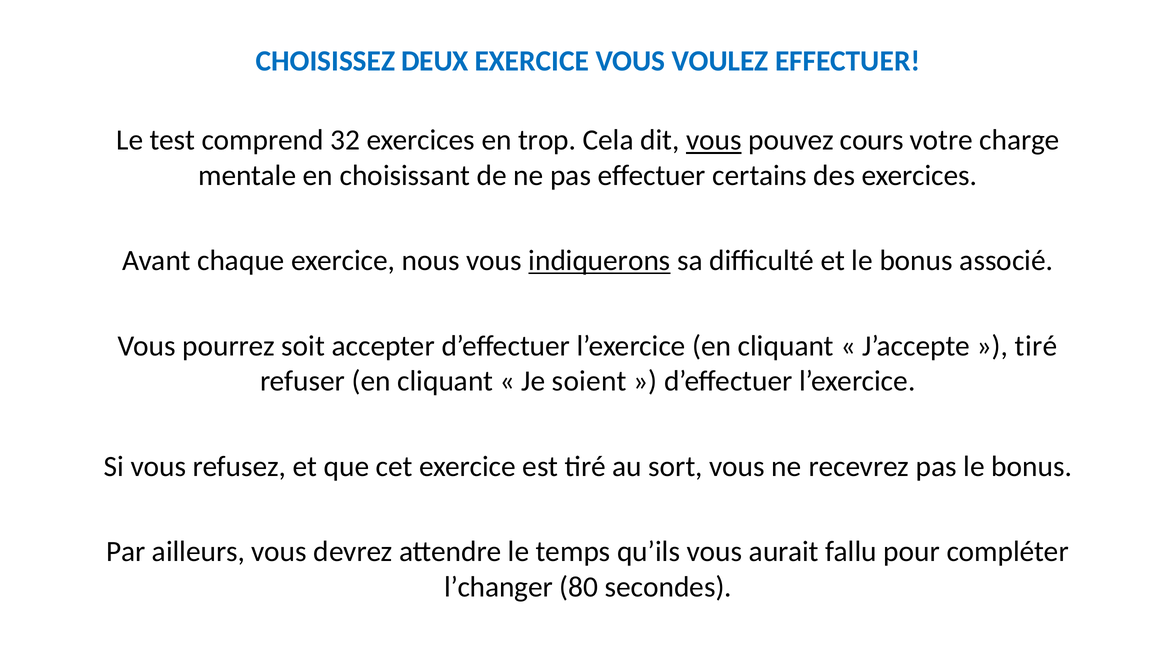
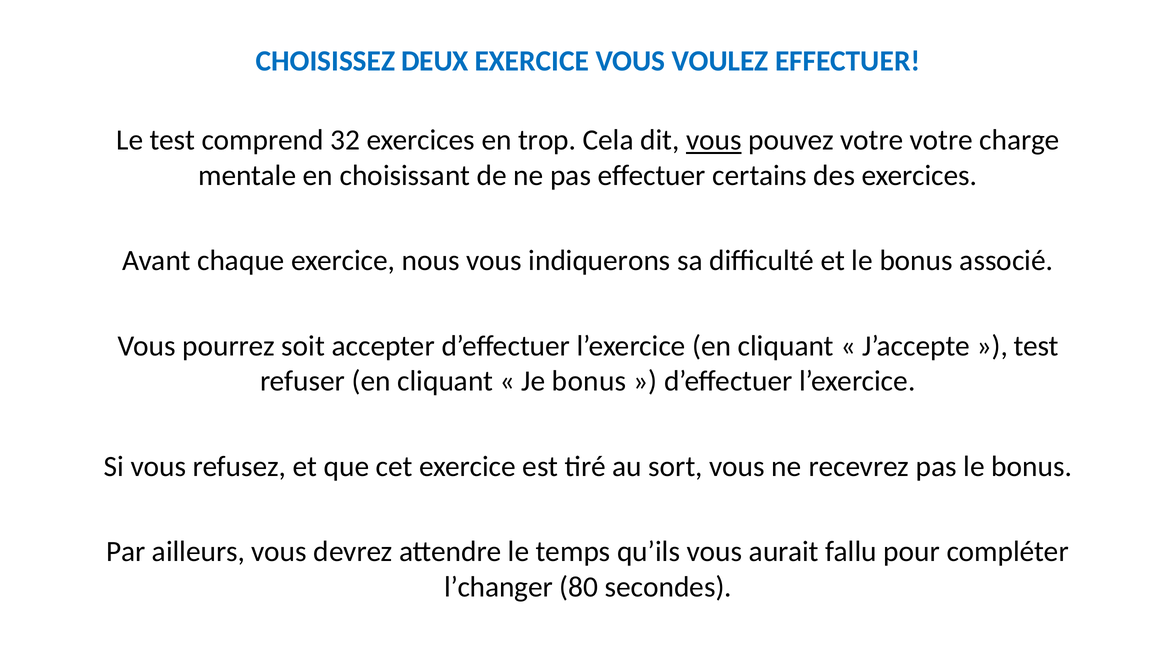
pouvez cours: cours -> votre (872, 140)
indiquerons underline: present -> none (599, 261)
tiré: tiré -> test (1036, 346)
Je soient: soient -> bonus (589, 381)
